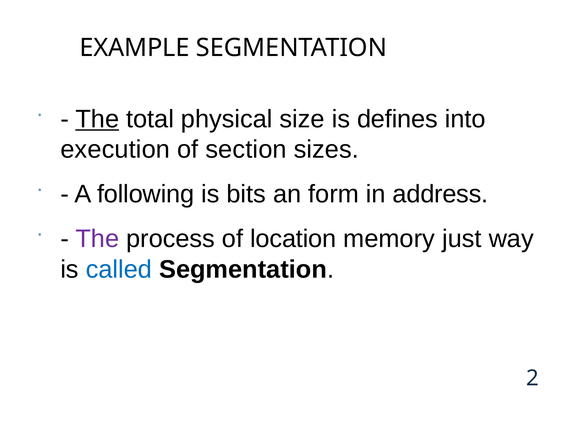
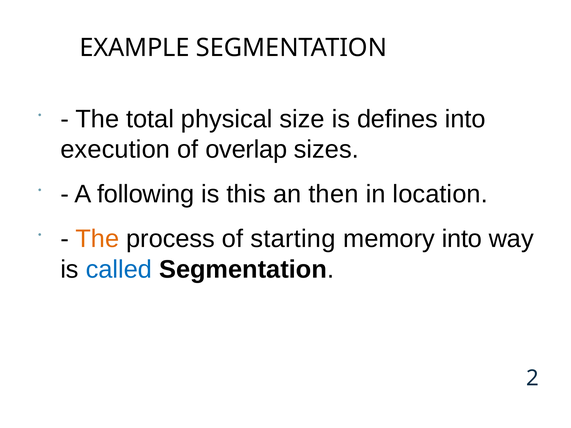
The underline: present -> none (97, 119)
section: section -> overlap (246, 150)
bits: bits -> this (246, 194)
form: form -> then (333, 194)
address: address -> location (440, 194)
The colour: purple -> orange (97, 239)
location: location -> starting (293, 239)
memory just: just -> into (462, 239)
